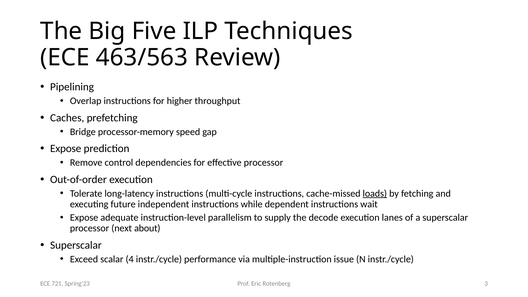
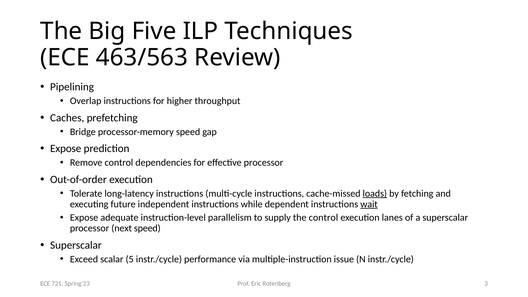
wait underline: none -> present (369, 204)
the decode: decode -> control (323, 218)
next about: about -> speed (147, 228)
4: 4 -> 5 (130, 259)
